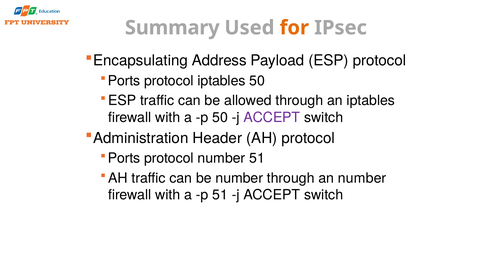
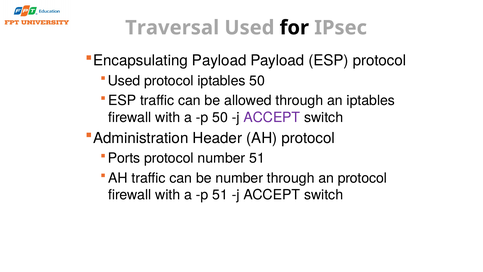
Summary: Summary -> Traversal (172, 28)
for colour: orange -> black (294, 28)
Encapsulating Address: Address -> Payload (219, 60)
Ports: Ports -> Used (124, 81)
an number: number -> protocol (362, 178)
